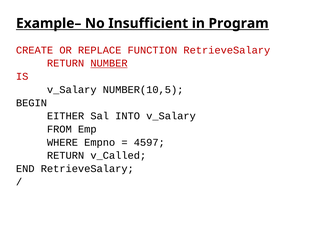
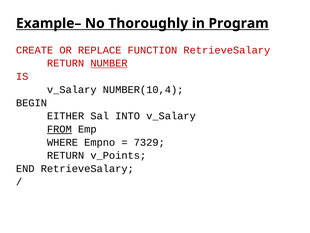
Insufficient: Insufficient -> Thoroughly (148, 23)
NUMBER(10,5: NUMBER(10,5 -> NUMBER(10,4 (143, 89)
FROM underline: none -> present (59, 129)
4597: 4597 -> 7329 (149, 142)
v_Called: v_Called -> v_Points (118, 155)
